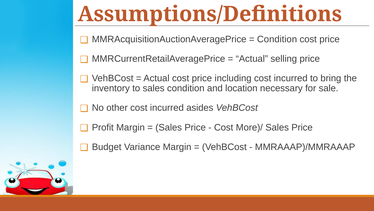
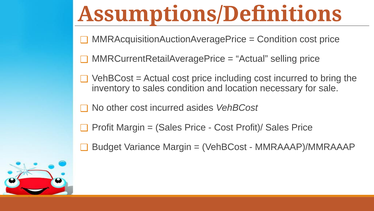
More)/: More)/ -> Profit)/ (249, 127)
